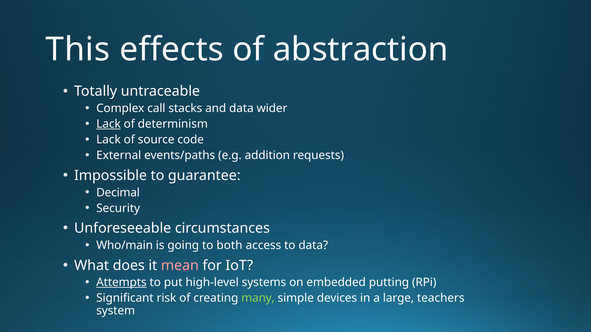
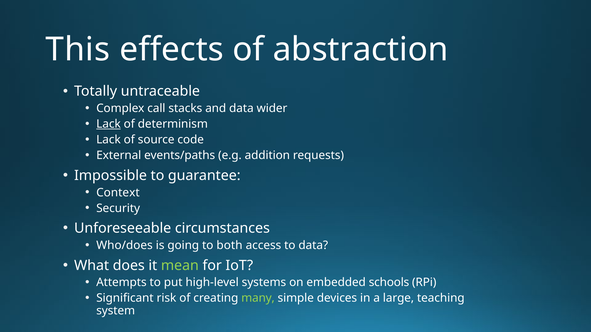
Decimal: Decimal -> Context (118, 193)
Who/main: Who/main -> Who/does (125, 246)
mean colour: pink -> light green (180, 266)
Attempts underline: present -> none (121, 283)
putting: putting -> schools (389, 283)
teachers: teachers -> teaching (441, 298)
